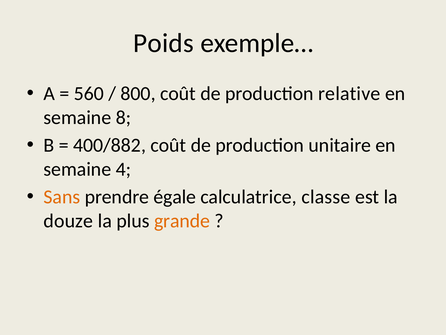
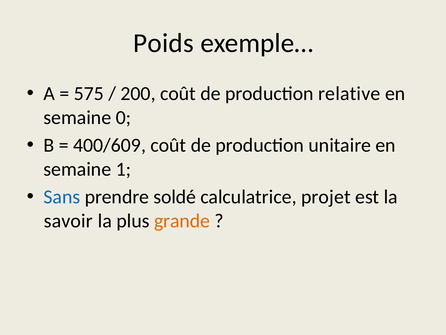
560: 560 -> 575 (89, 94)
800: 800 -> 200 (138, 94)
8: 8 -> 0 (123, 117)
400/882: 400/882 -> 400/609 (110, 145)
4: 4 -> 1 (123, 169)
Sans colour: orange -> blue (62, 197)
égale: égale -> soldé (175, 197)
classe: classe -> projet (326, 197)
douze: douze -> savoir (68, 220)
